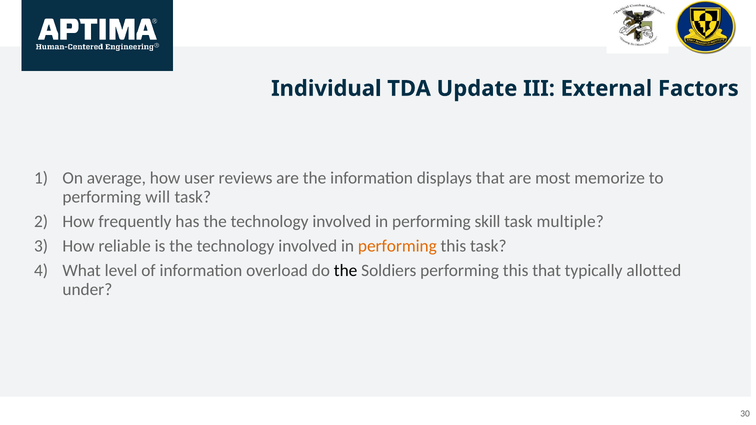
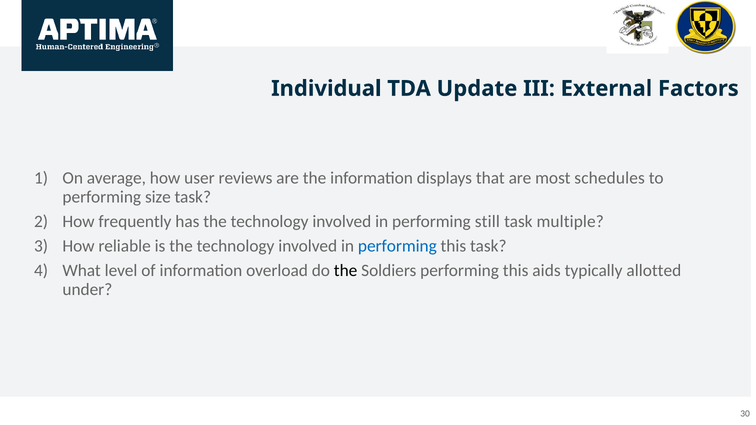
memorize: memorize -> schedules (610, 178)
will: will -> size (158, 197)
skill: skill -> still (487, 222)
performing colour: orange -> blue (397, 246)
this that: that -> aids (547, 271)
